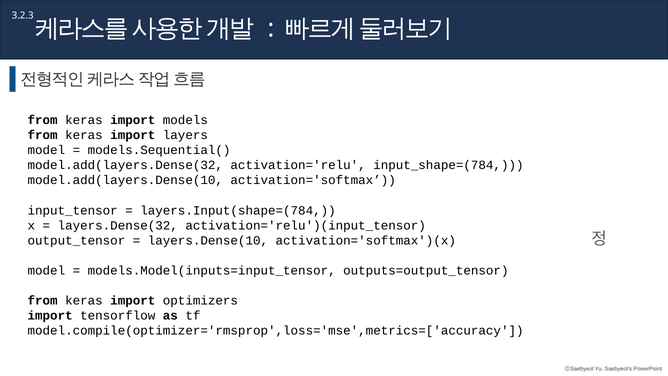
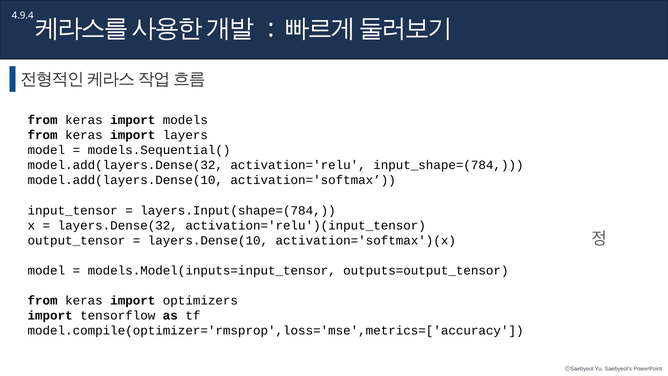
3.2.3: 3.2.3 -> 4.9.4 (23, 15)
